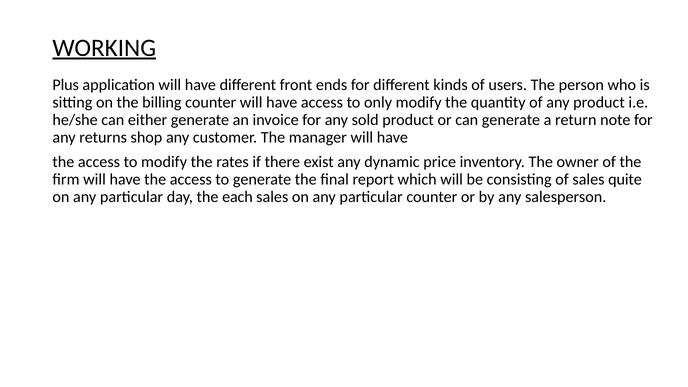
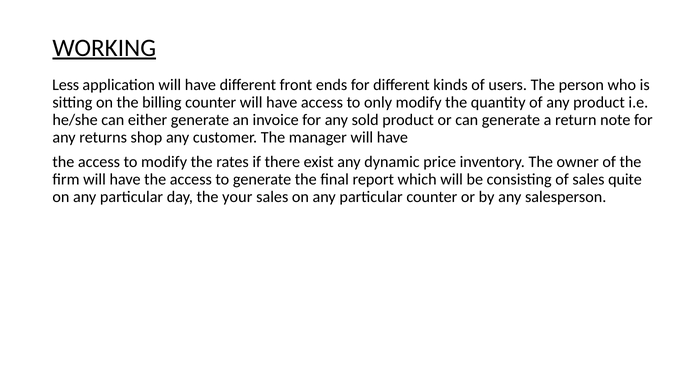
Plus: Plus -> Less (66, 85)
each: each -> your (237, 197)
